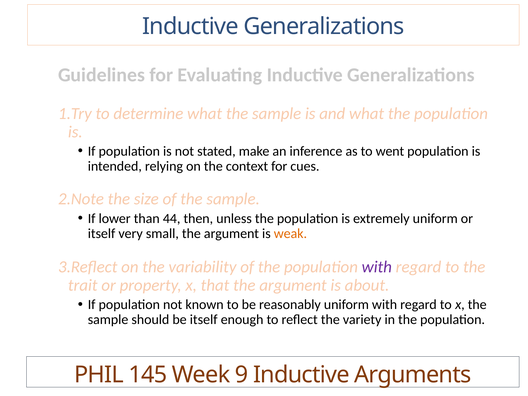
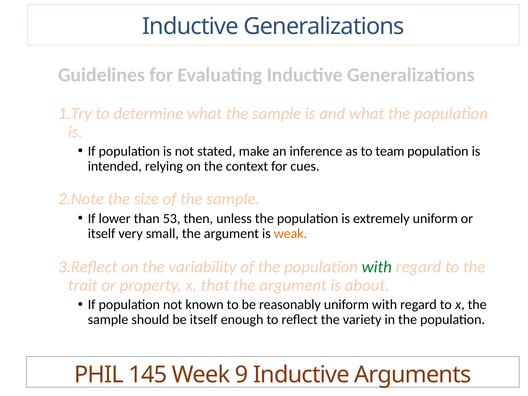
went: went -> team (390, 151)
44: 44 -> 53 (172, 218)
with colour: purple -> green (377, 267)
